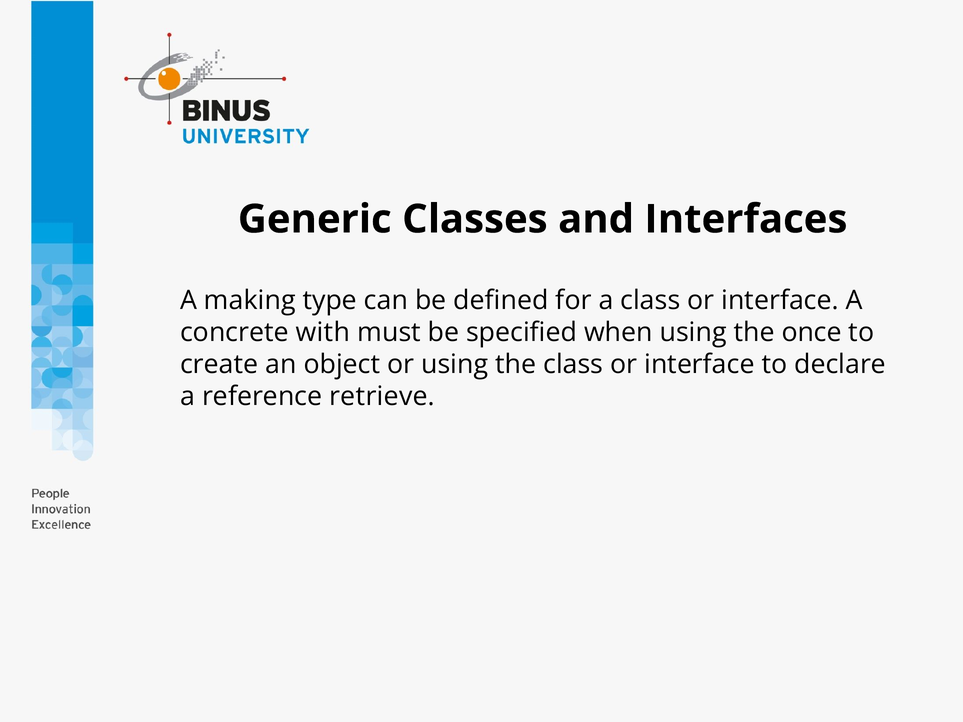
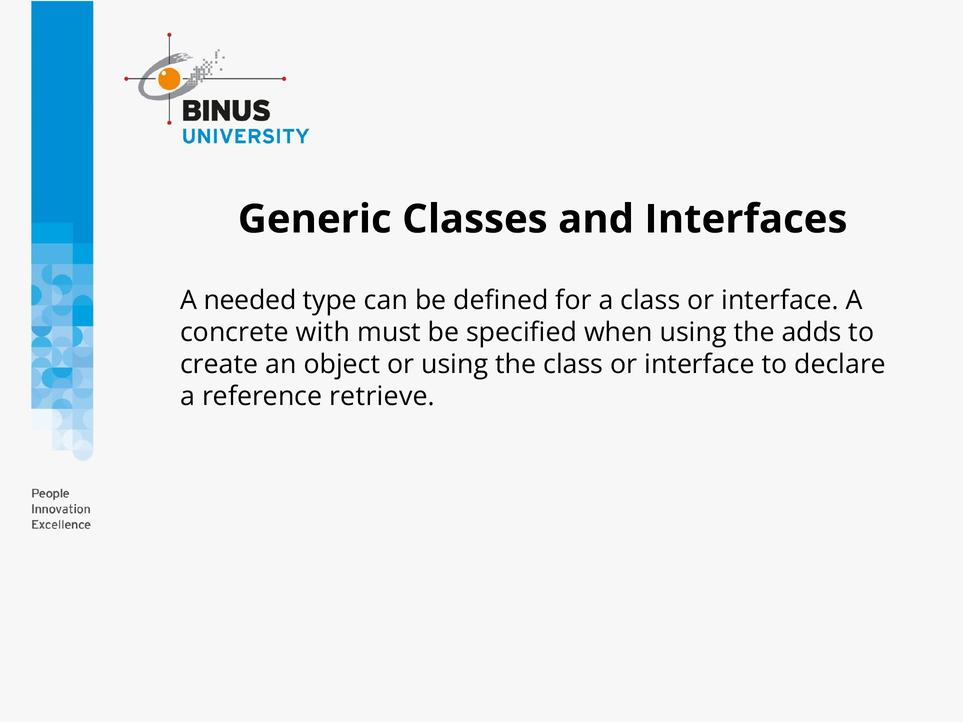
making: making -> needed (250, 300)
once: once -> adds (812, 333)
